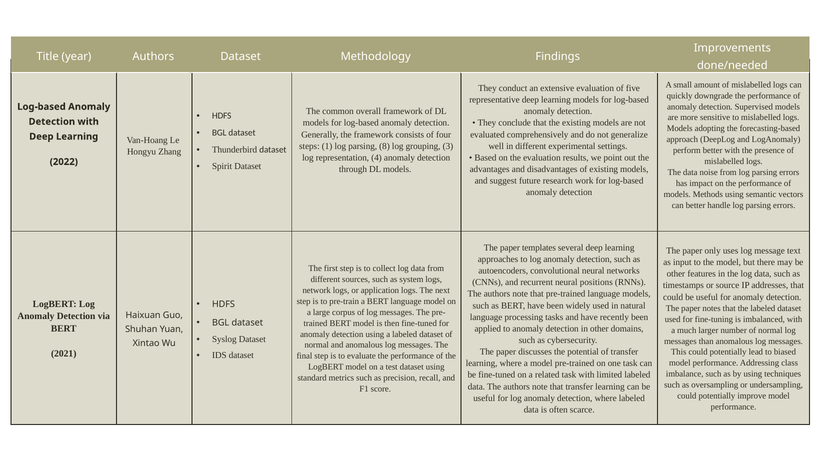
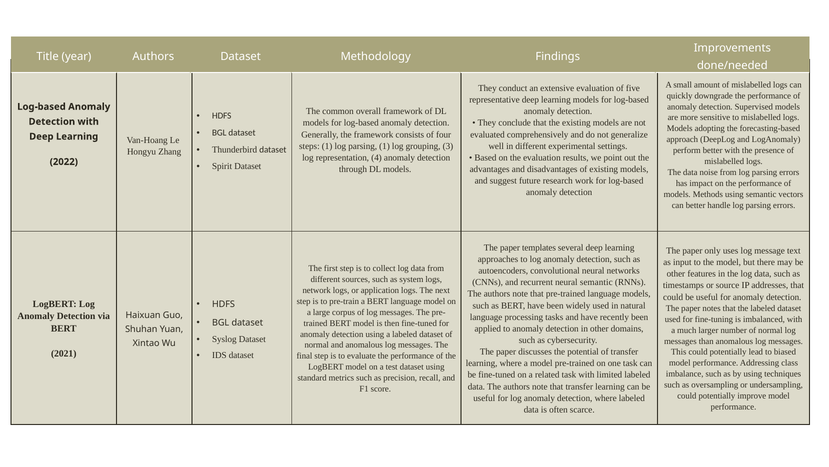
parsing 8: 8 -> 1 (385, 146)
neural positions: positions -> semantic (596, 282)
